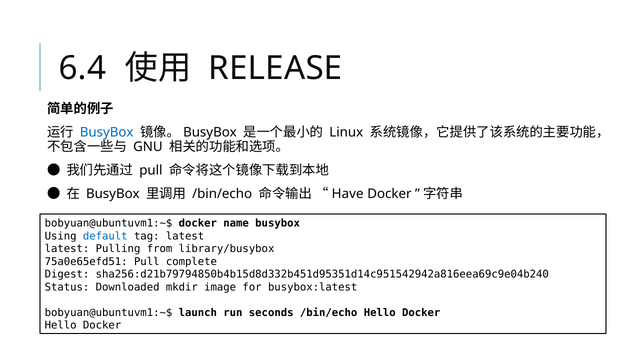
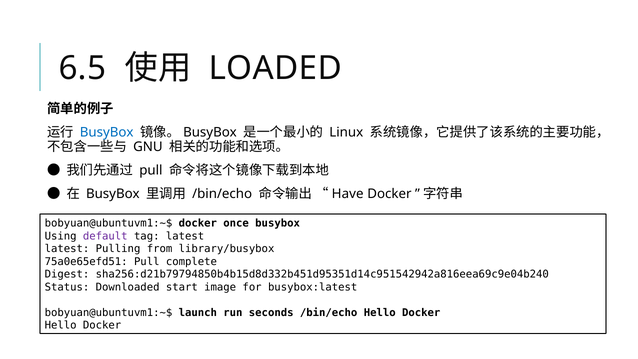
6.4: 6.4 -> 6.5 (82, 68)
RELEASE: RELEASE -> LOADED (275, 68)
name: name -> once (236, 223)
default colour: blue -> purple (105, 236)
mkdir: mkdir -> start (182, 287)
